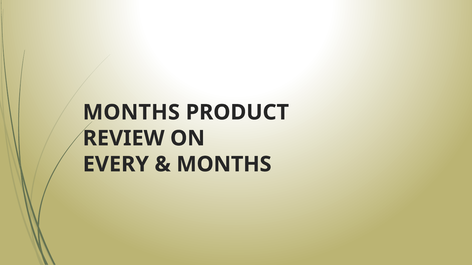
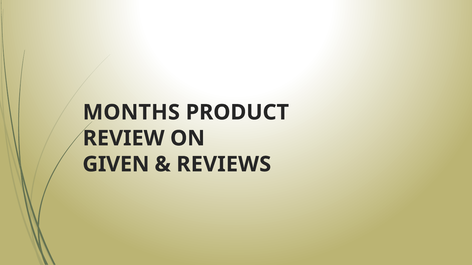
EVERY: EVERY -> GIVEN (116, 165)
MONTHS: MONTHS -> REVIEWS (224, 165)
